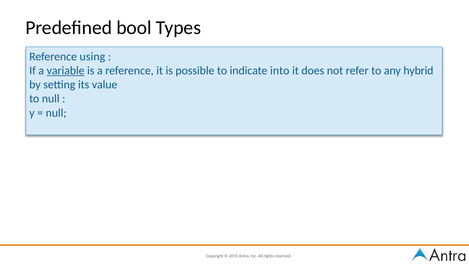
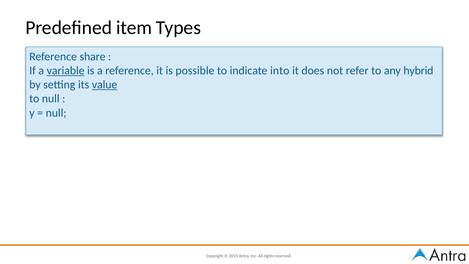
bool: bool -> item (134, 28)
using: using -> share (93, 56)
value underline: none -> present (105, 85)
